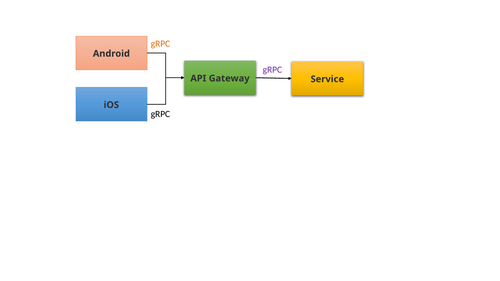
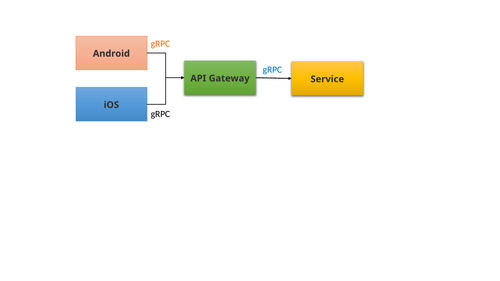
gRPC colour: purple -> blue (272, 70)
